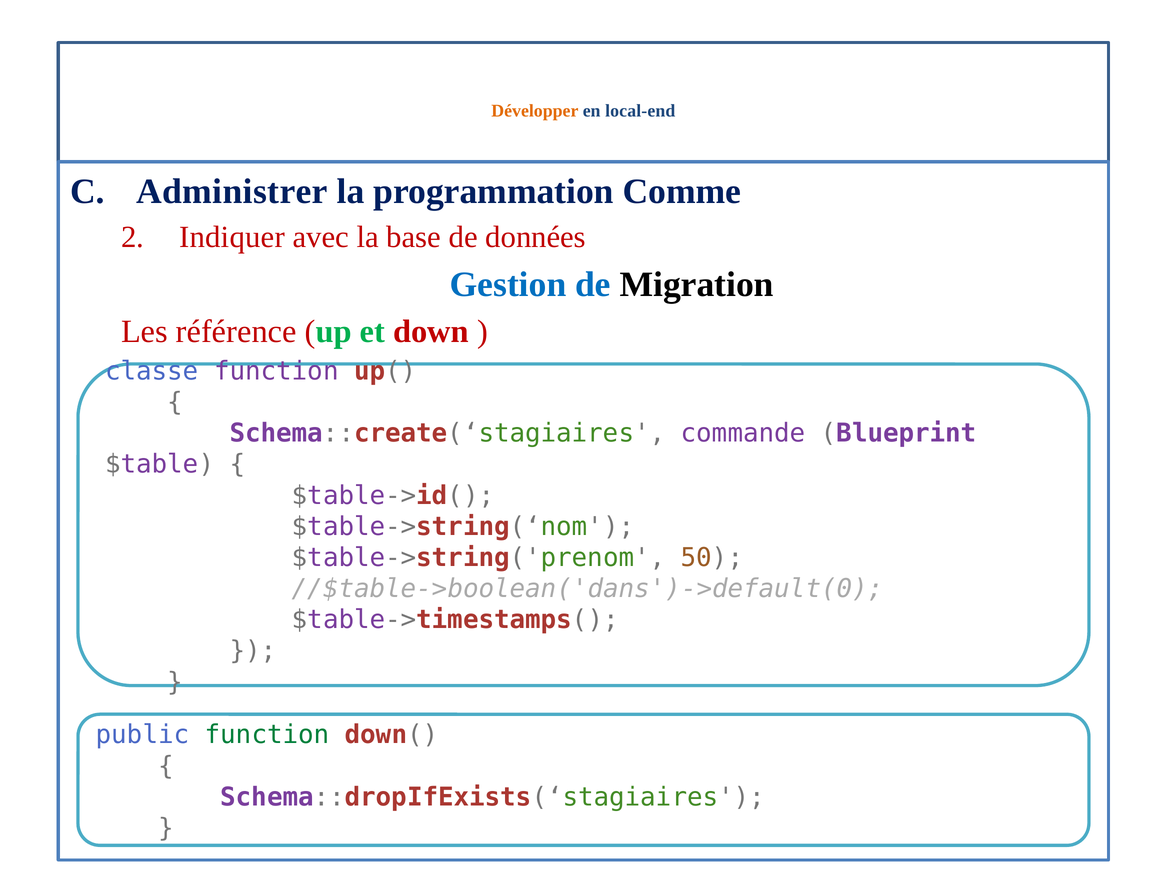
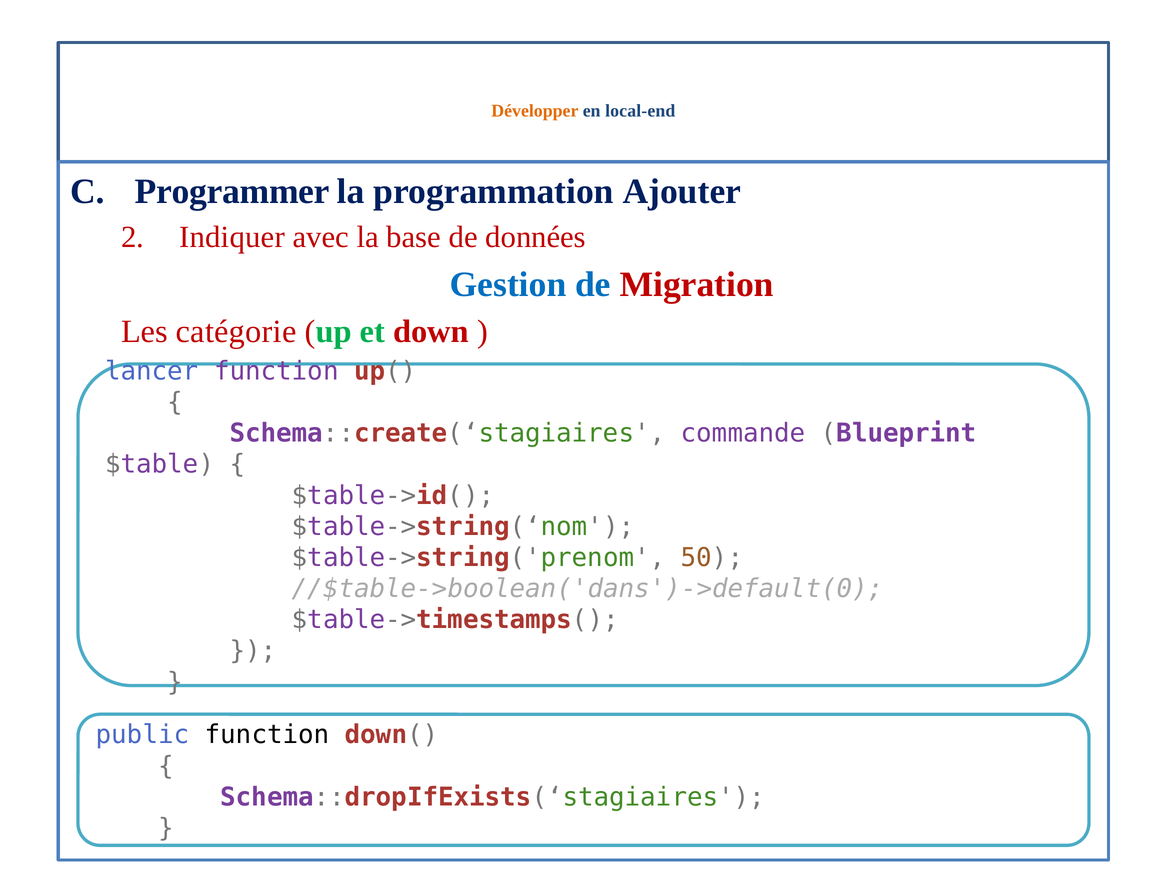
Administrer: Administrer -> Programmer (232, 192)
Comme: Comme -> Ajouter (682, 192)
Migration colour: black -> red (697, 284)
référence: référence -> catégorie (236, 332)
classe: classe -> lancer (152, 371)
function colour: green -> black (267, 735)
